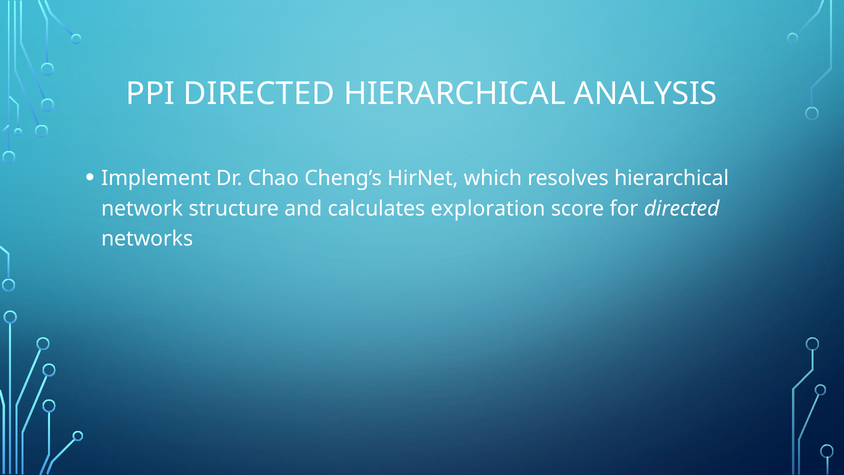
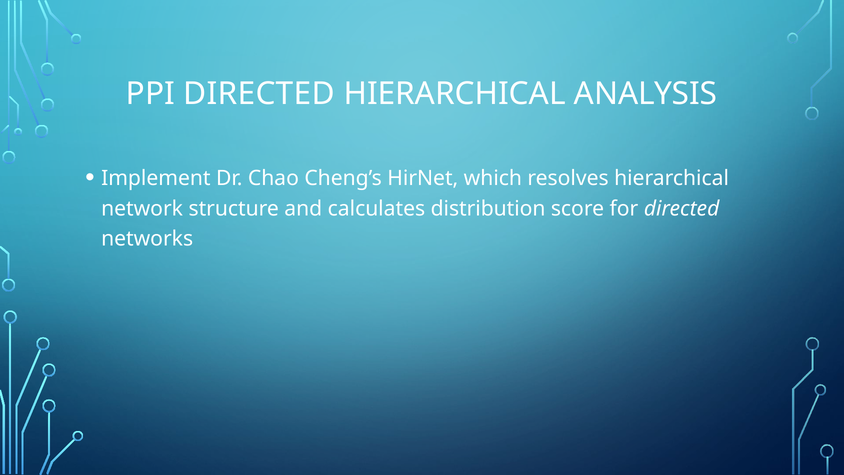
exploration: exploration -> distribution (488, 208)
